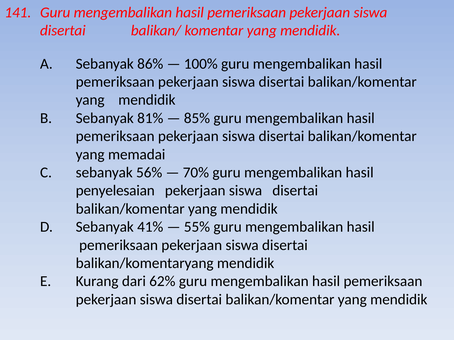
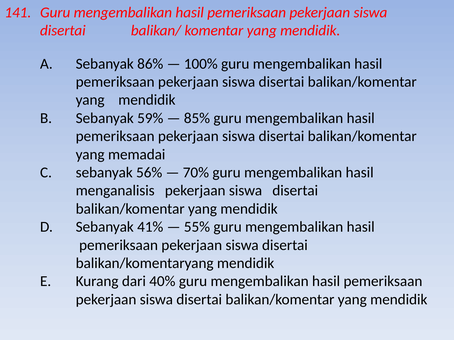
81%: 81% -> 59% (150, 118)
penyelesaian: penyelesaian -> menganalisis (115, 191)
62%: 62% -> 40% (162, 282)
